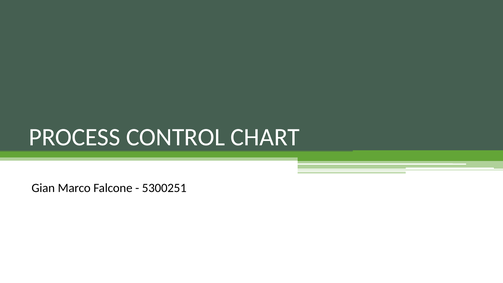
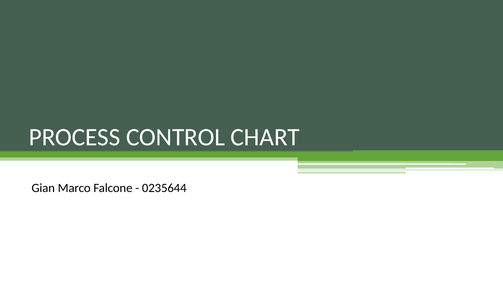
5300251: 5300251 -> 0235644 (164, 188)
